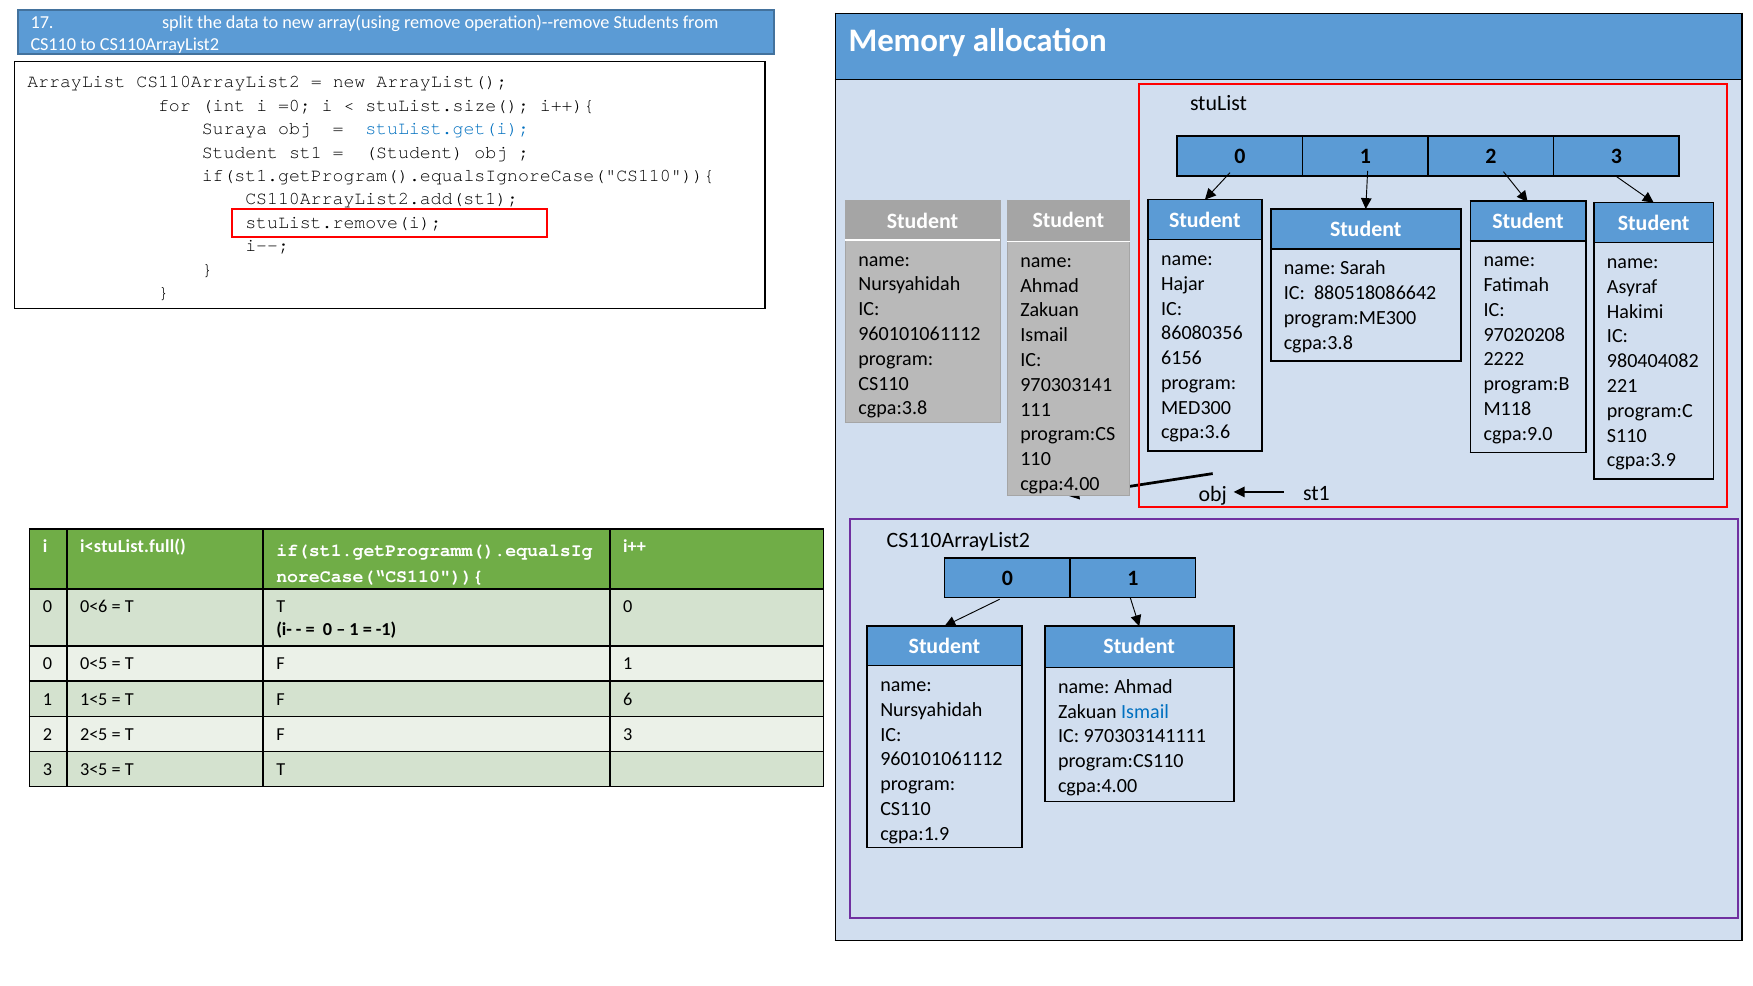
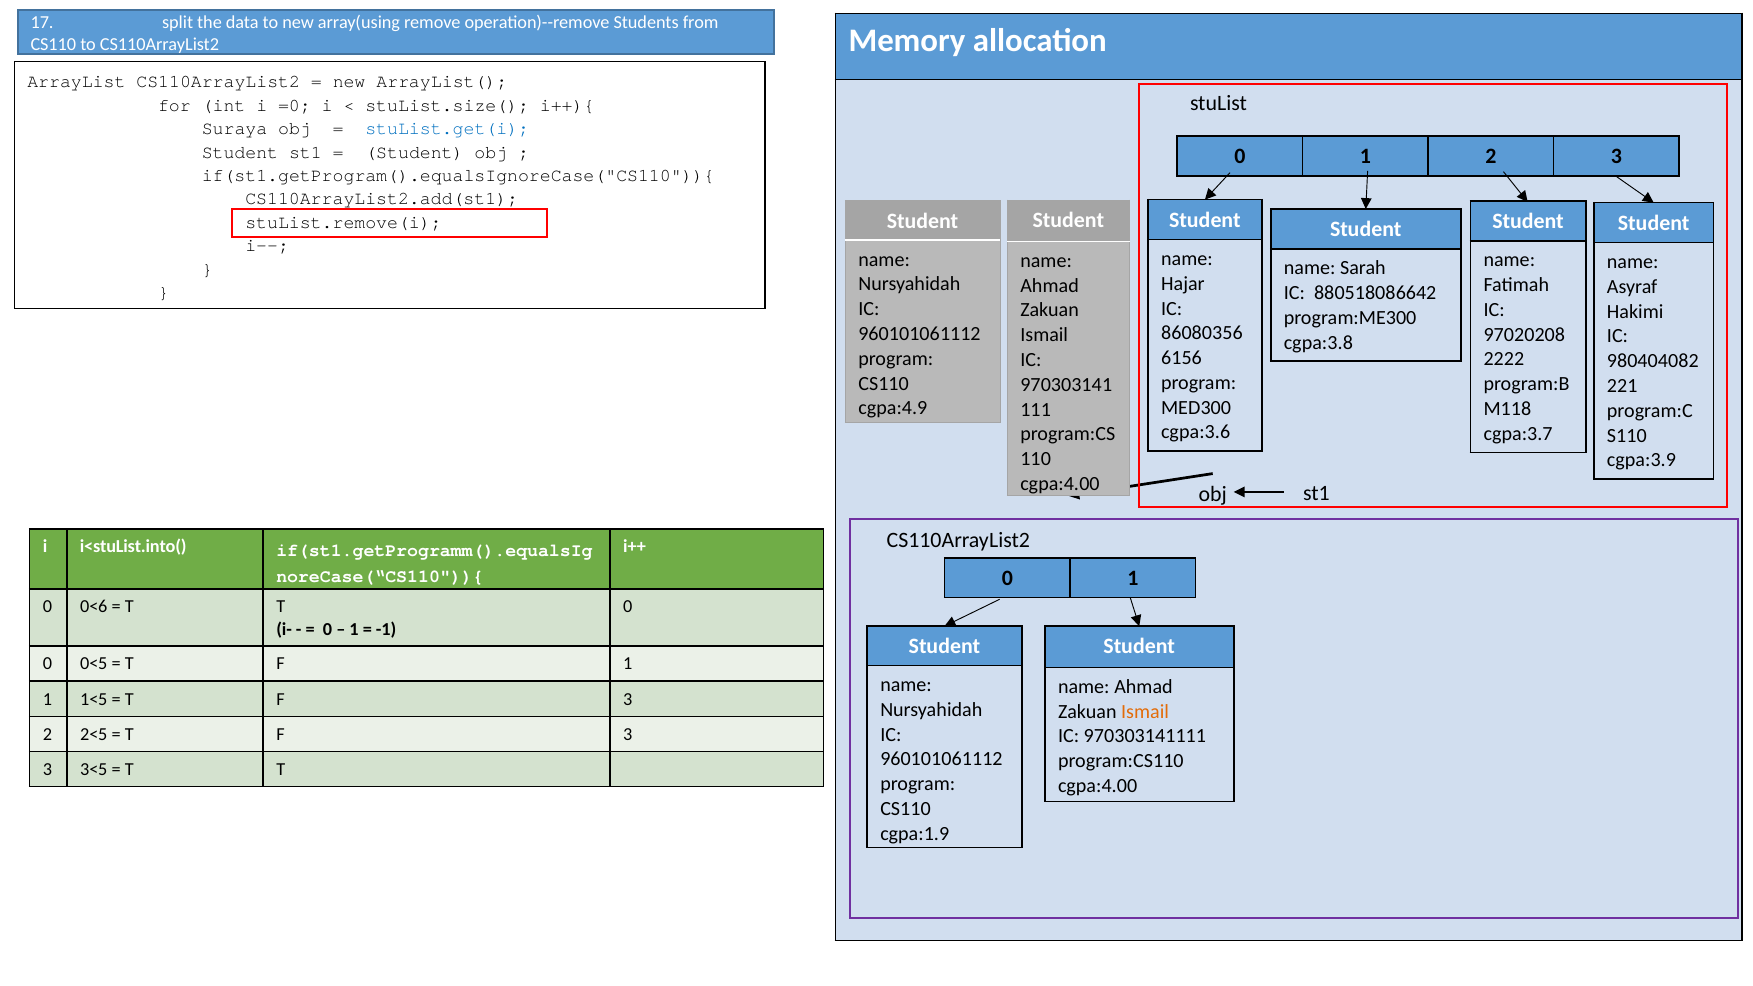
cgpa:3.8: cgpa:3.8 -> cgpa:4.9 (893, 408)
cgpa:9.0: cgpa:9.0 -> cgpa:3.7 (1518, 434)
i<stuList.full(: i<stuList.full( -> i<stuList.into( (133, 547)
6: 6 -> 3 (628, 699)
Ismail colour: blue -> orange (1145, 712)
